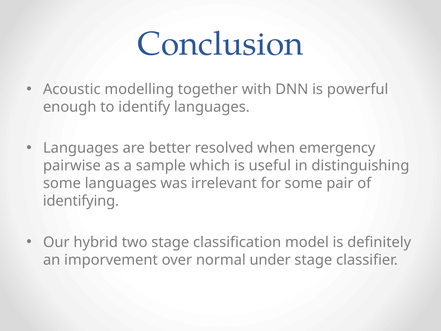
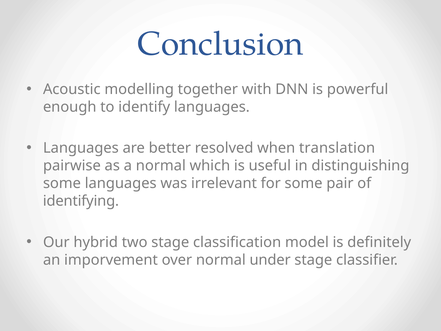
emergency: emergency -> translation (337, 148)
a sample: sample -> normal (161, 166)
